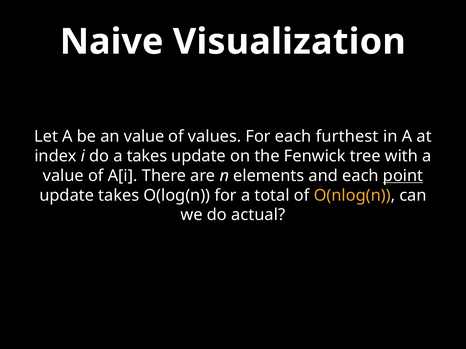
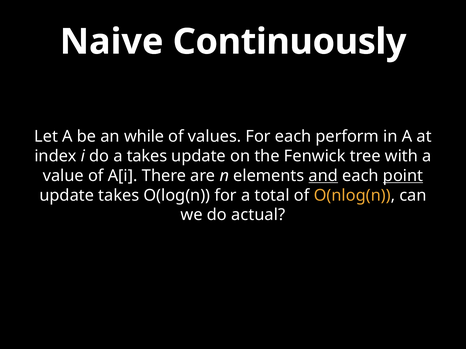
Visualization: Visualization -> Continuously (290, 42)
an value: value -> while (144, 137)
furthest: furthest -> perform (347, 137)
and underline: none -> present (323, 176)
